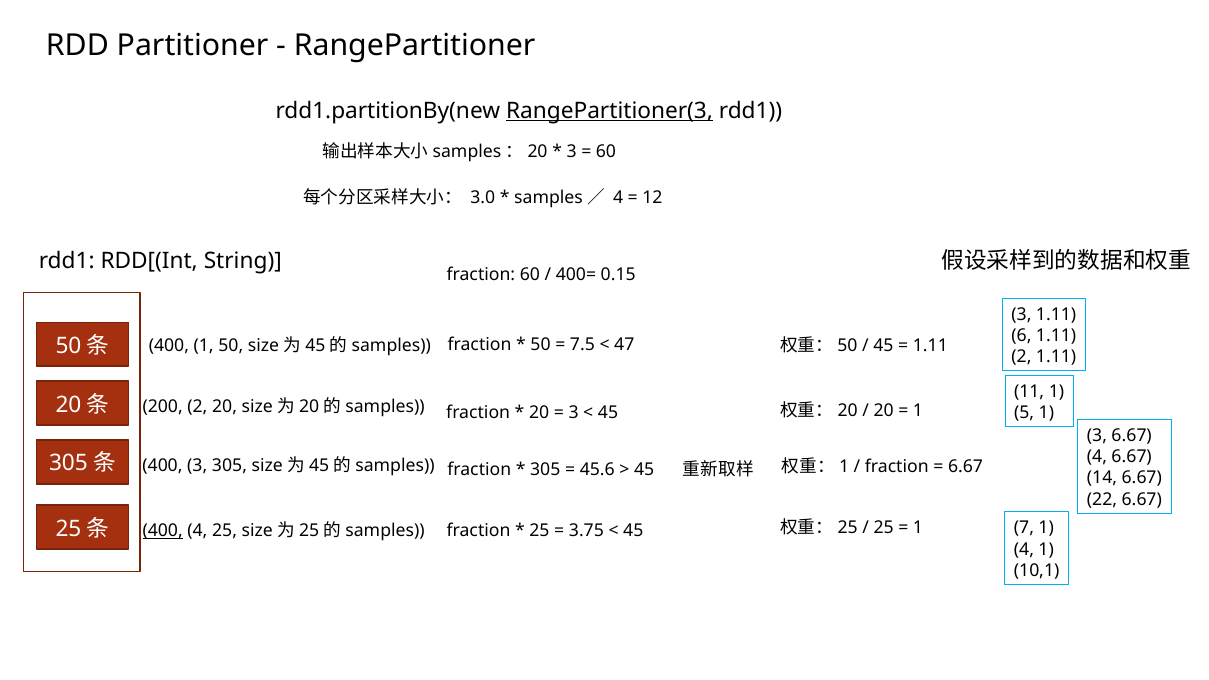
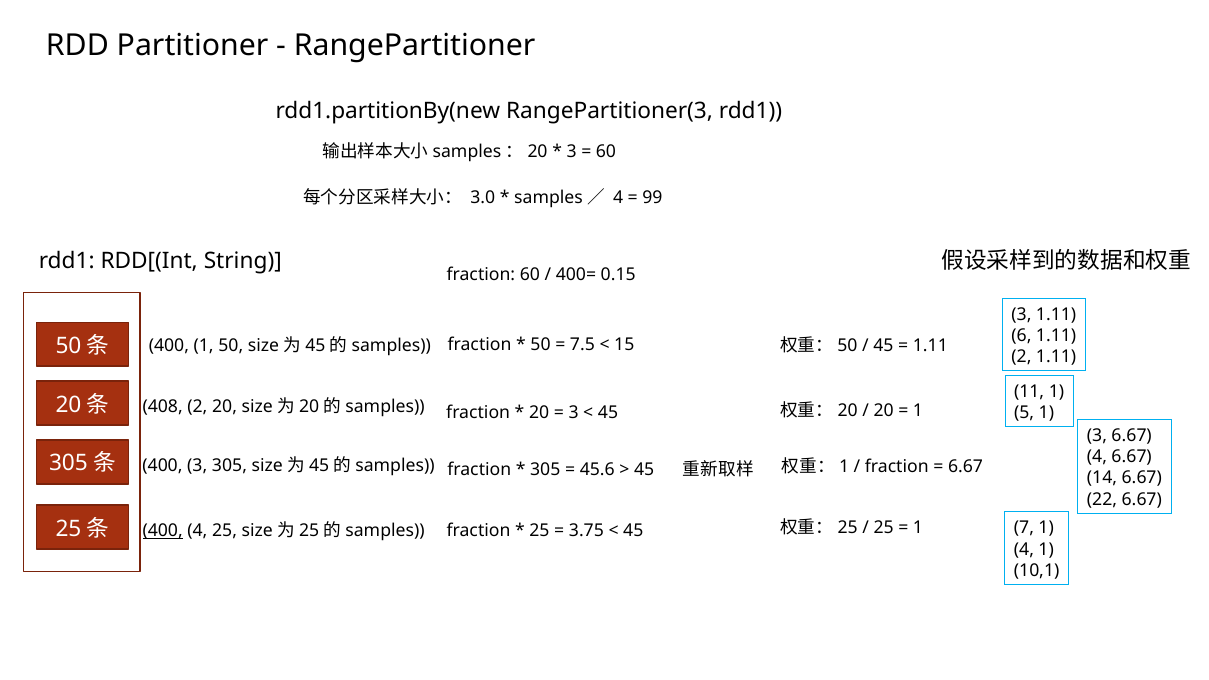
RangePartitioner(3 underline: present -> none (610, 111)
12: 12 -> 99 (652, 198)
47: 47 -> 15 (624, 345)
200: 200 -> 408 (163, 406)
